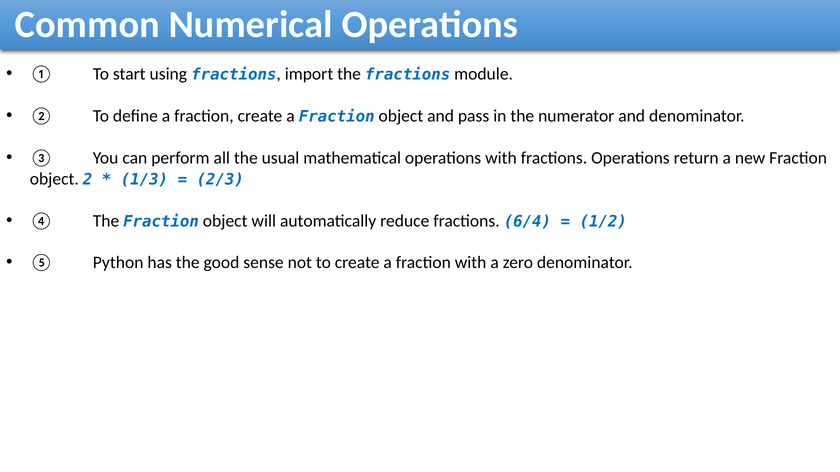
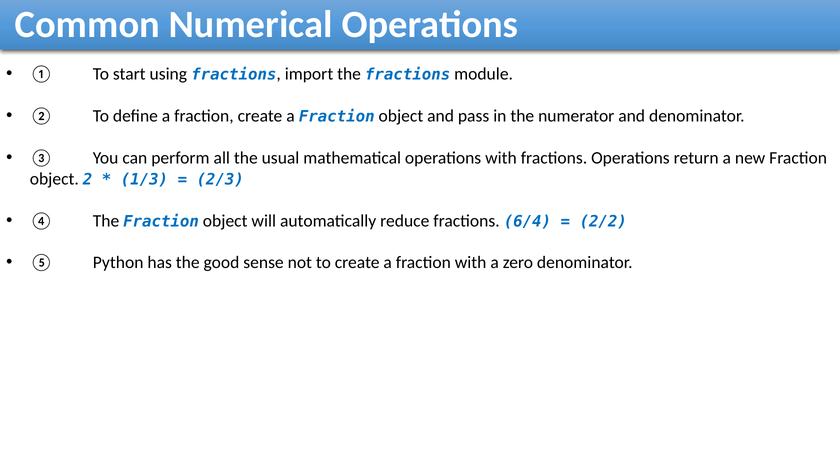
1/2: 1/2 -> 2/2 (603, 222)
